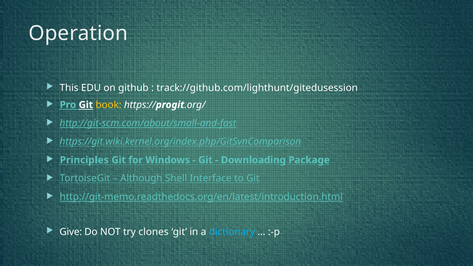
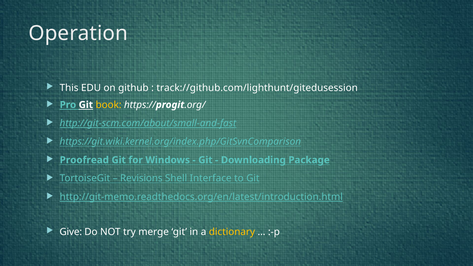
Principles: Principles -> Proofread (84, 160)
Although: Although -> Revisions (141, 178)
clones: clones -> merge (154, 232)
dictionary colour: light blue -> yellow (232, 232)
